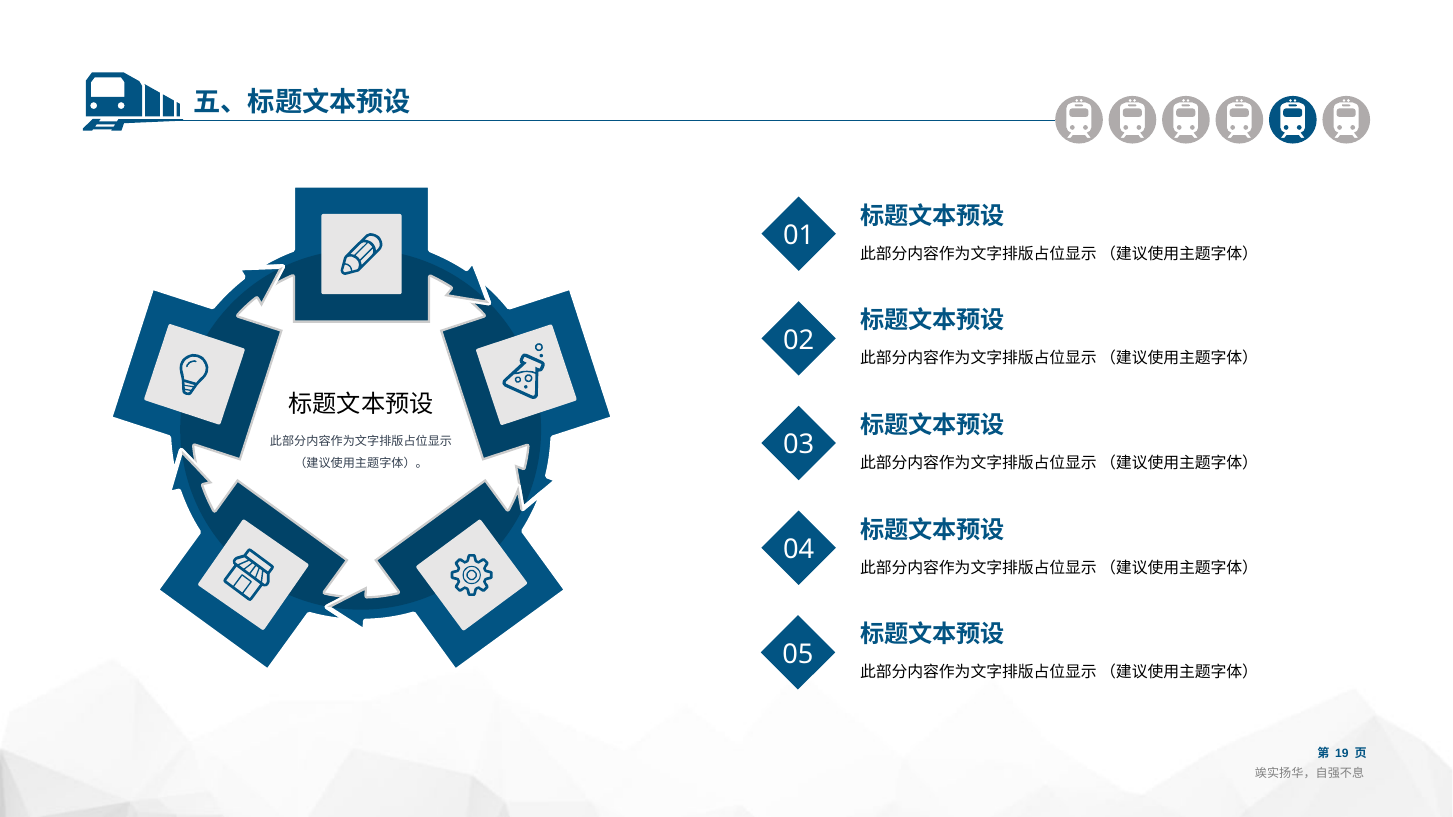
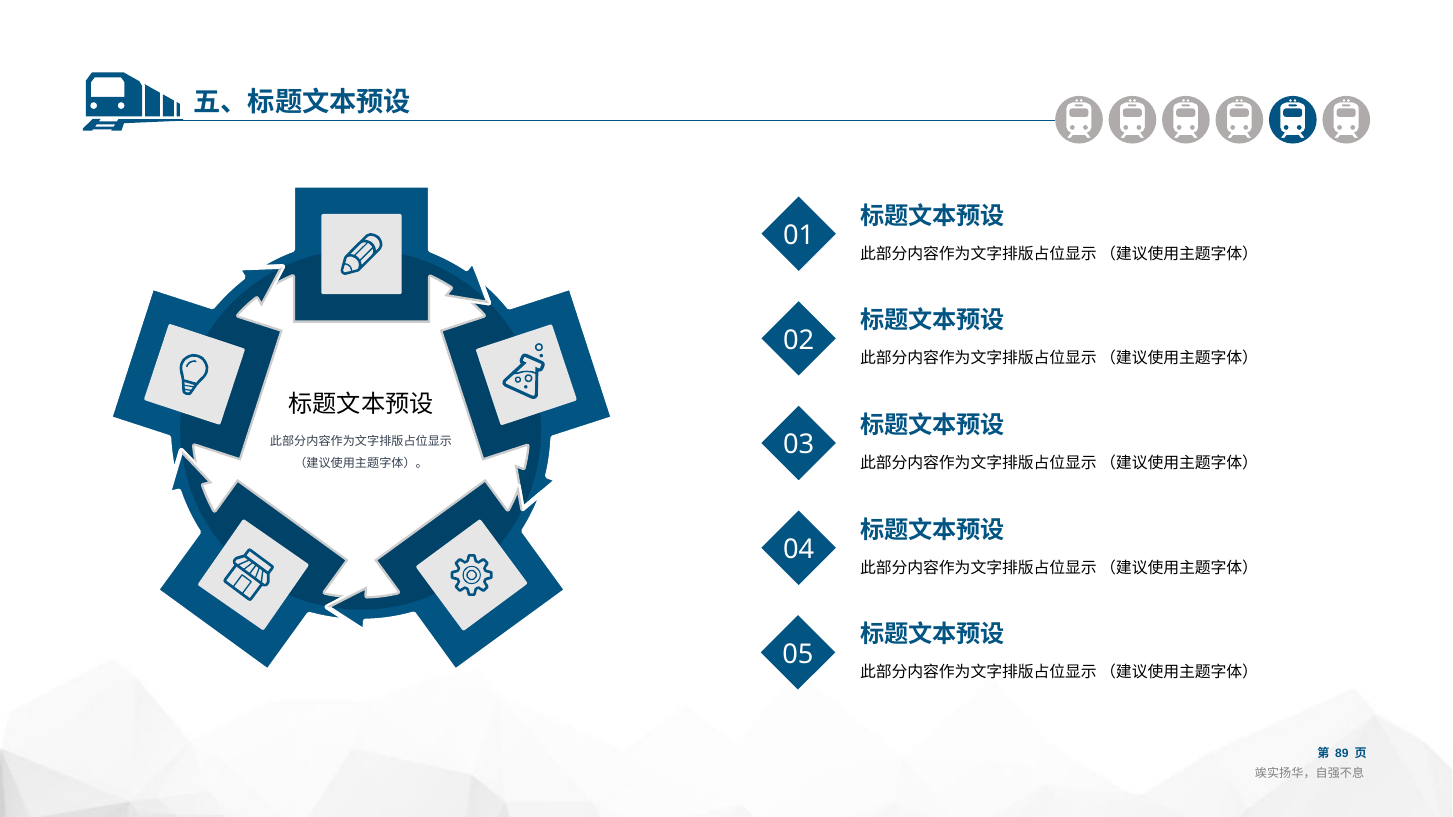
19: 19 -> 89 (1342, 753)
